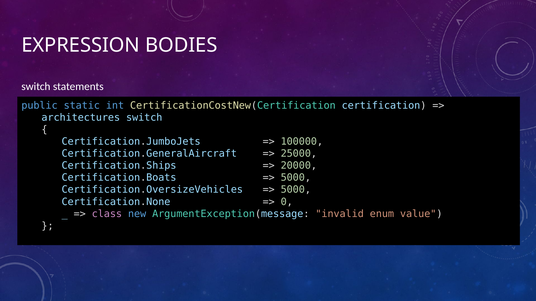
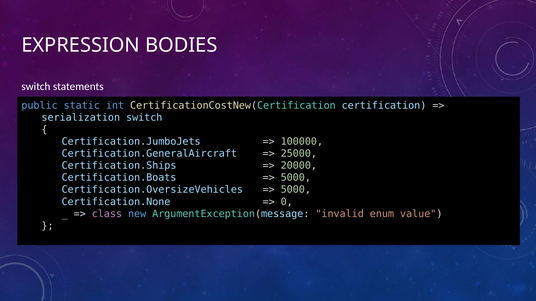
architectures: architectures -> serialization (81, 118)
